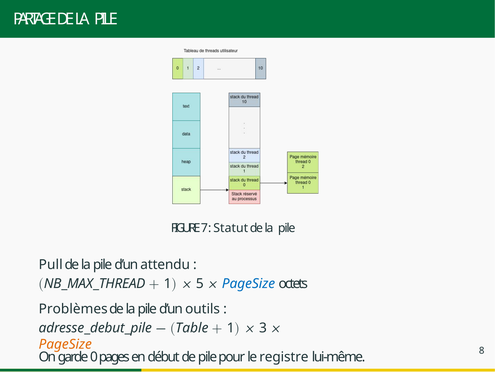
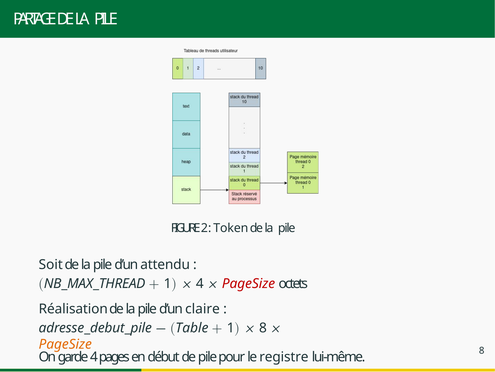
7: 7 -> 2 (204, 228)
Statut: Statut -> Token (231, 228)
Pull: Pull -> Soit (51, 264)
5: 5 -> 4 (200, 283)
PageSize colour: blue -> red (248, 283)
Problèmes: Problèmes -> Réalisation (73, 309)
outils: outils -> claire (202, 309)
3: 3 -> 8 (263, 328)
garde 0: 0 -> 4 (94, 357)
